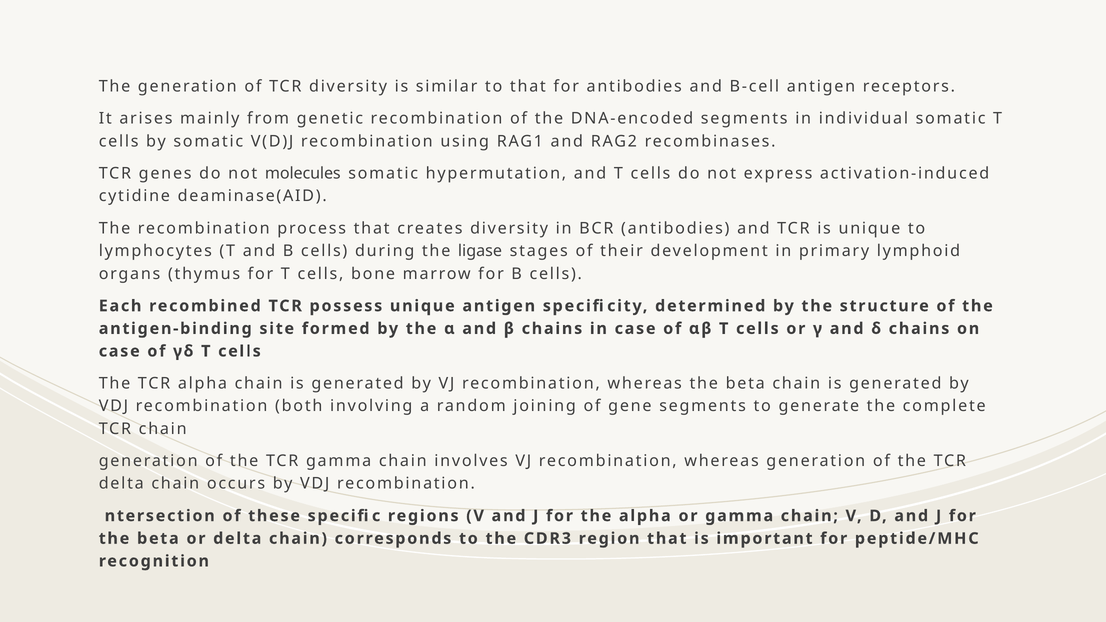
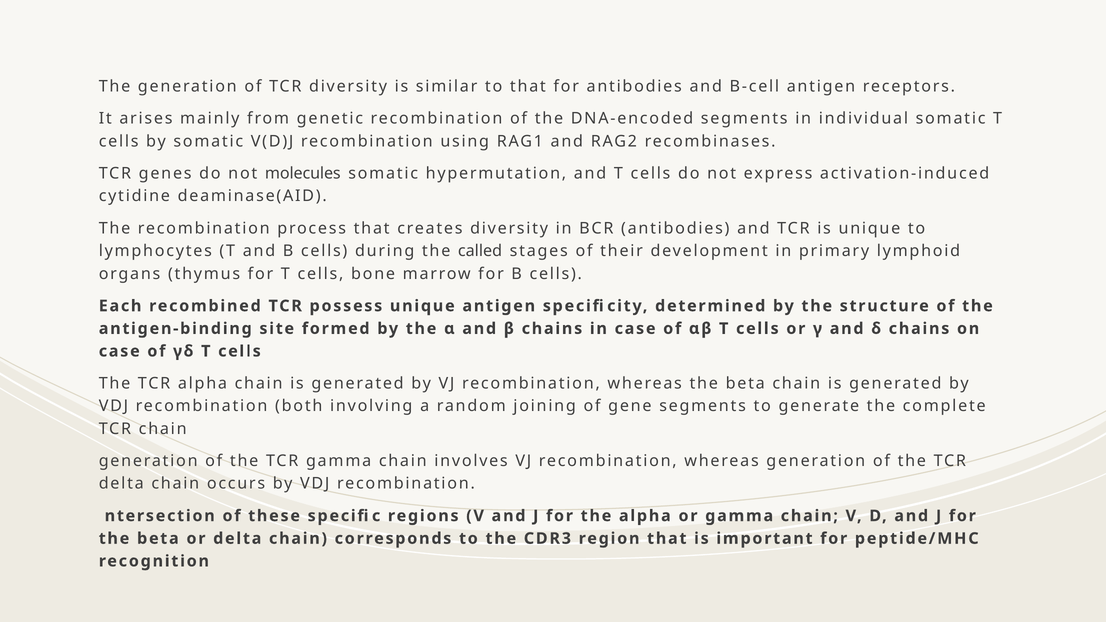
ligase: ligase -> called (480, 251)
